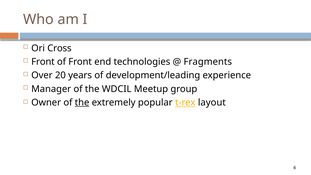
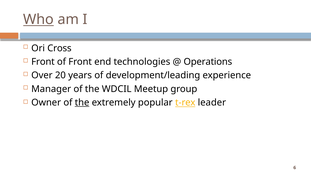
Who underline: none -> present (38, 19)
Fragments: Fragments -> Operations (208, 62)
layout: layout -> leader (212, 102)
